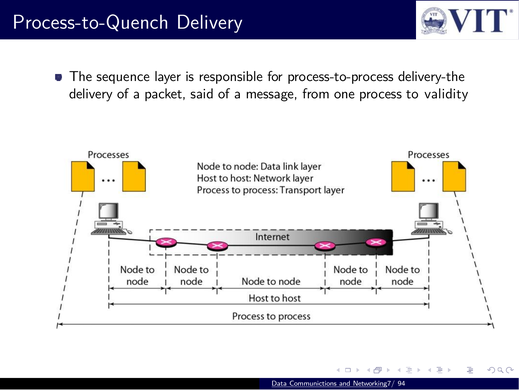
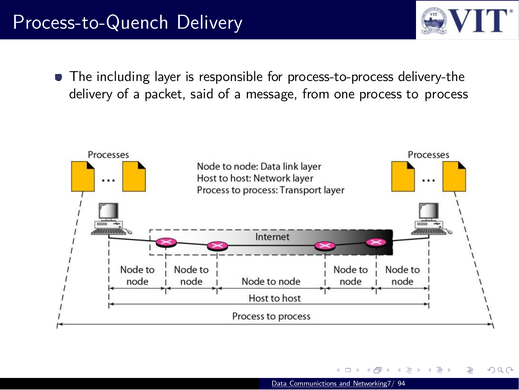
sequence: sequence -> including (123, 76)
to validity: validity -> process (446, 94)
